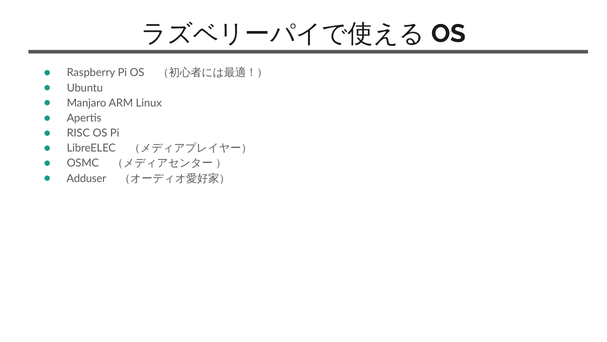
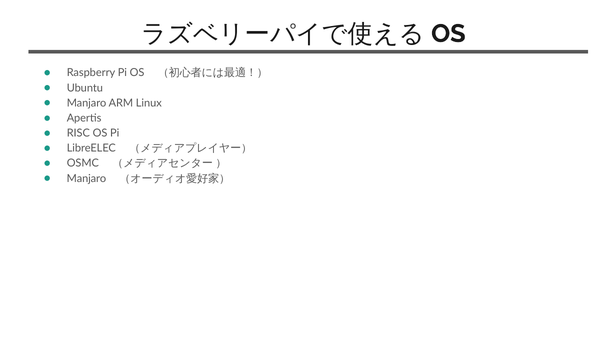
Adduser: Adduser -> Manjaro (86, 178)
